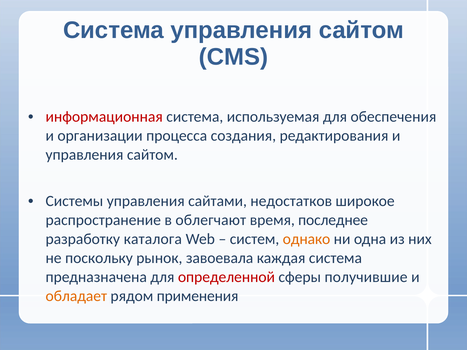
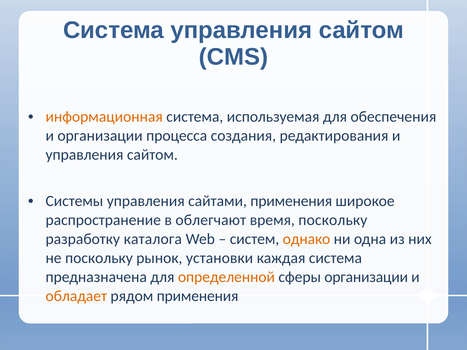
информационная colour: red -> orange (104, 117)
сайтами недостатков: недостатков -> применения (291, 201)
время последнее: последнее -> поскольку (333, 220)
завоевала: завоевала -> установки (220, 258)
определенной colour: red -> orange (226, 277)
сферы получившие: получившие -> организации (366, 277)
